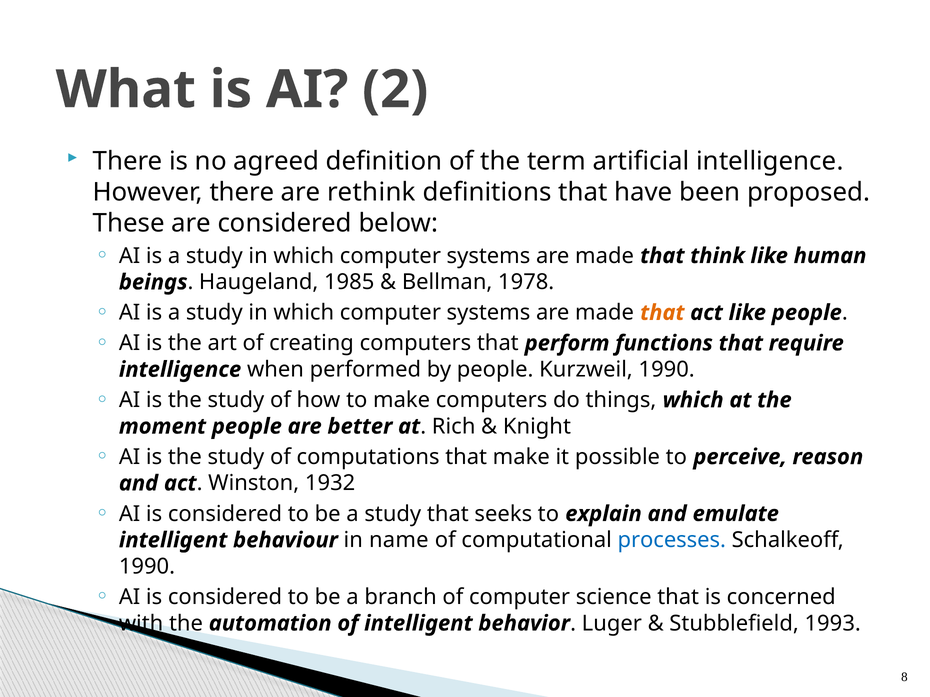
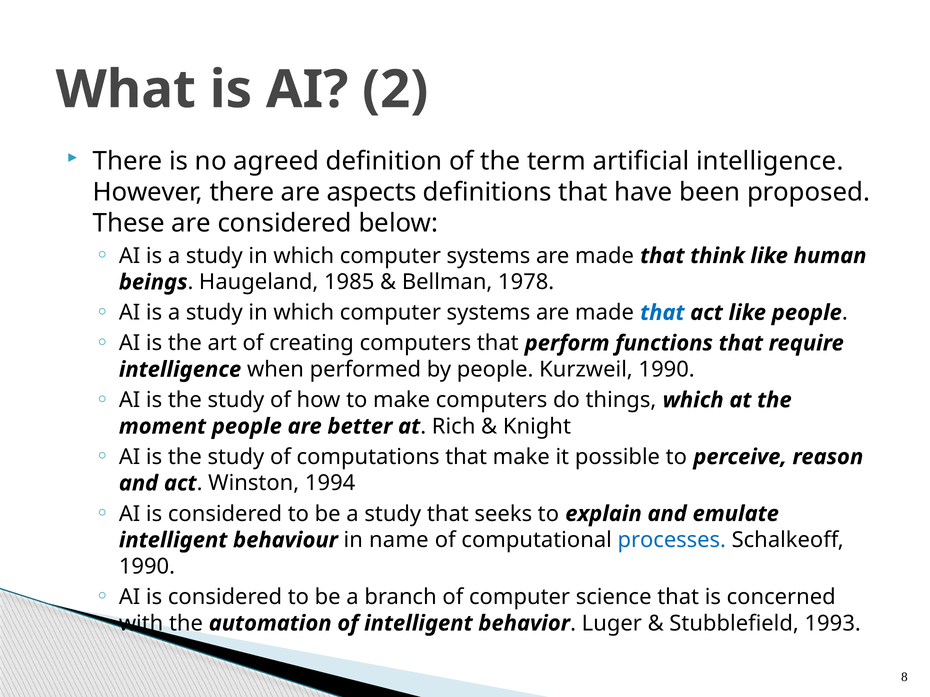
rethink: rethink -> aspects (372, 192)
that colour: orange -> blue (662, 313)
1932: 1932 -> 1994 (330, 484)
